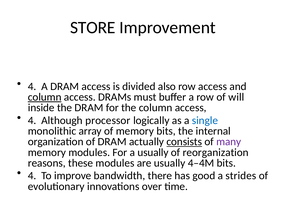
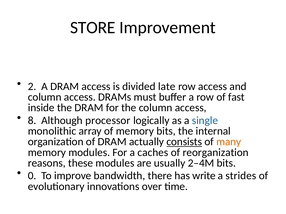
4: 4 -> 2 (32, 87)
also: also -> late (167, 87)
column underline: present -> none (45, 97)
will: will -> fast (236, 97)
4: 4 -> 8 (32, 121)
many colour: purple -> orange (229, 142)
a usually: usually -> caches (153, 153)
4–4M: 4–4M -> 2–4M (201, 163)
4: 4 -> 0 (32, 176)
good: good -> write (204, 176)
